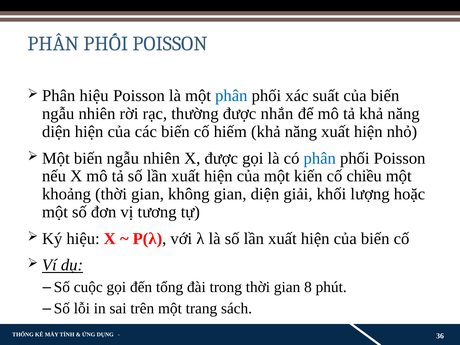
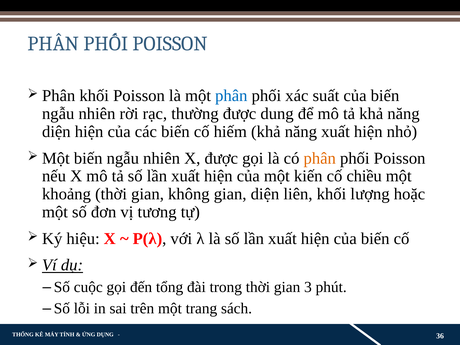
Phân hiệu: hiệu -> khối (94, 96)
nhắn: nhắn -> dung (277, 114)
phân colour: blue -> orange (320, 158)
giải: giải -> liên (298, 194)
8: 8 -> 3 (308, 287)
